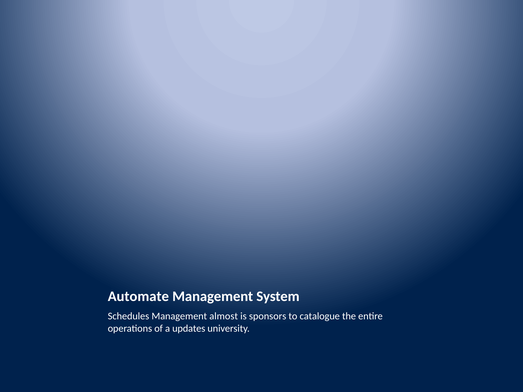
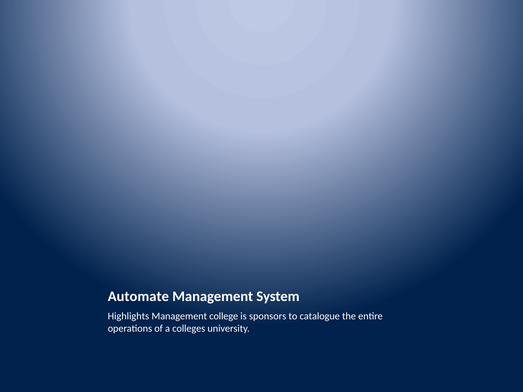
Schedules: Schedules -> Highlights (128, 316)
almost: almost -> college (224, 316)
updates: updates -> colleges (189, 329)
